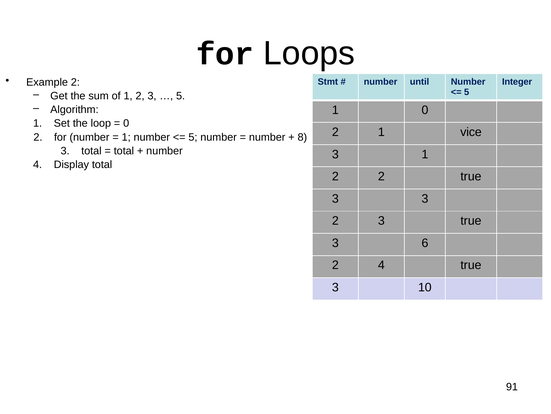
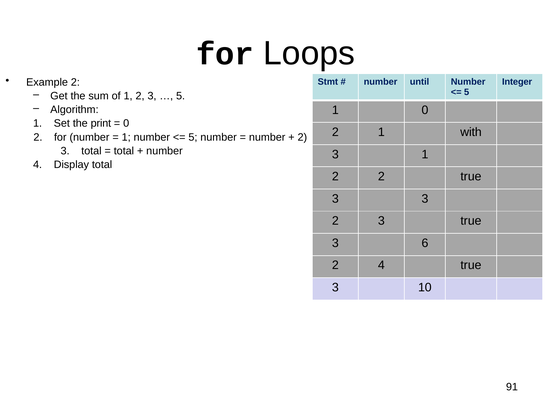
loop: loop -> print (101, 123)
vice: vice -> with (471, 132)
8: 8 -> 2 (302, 137)
